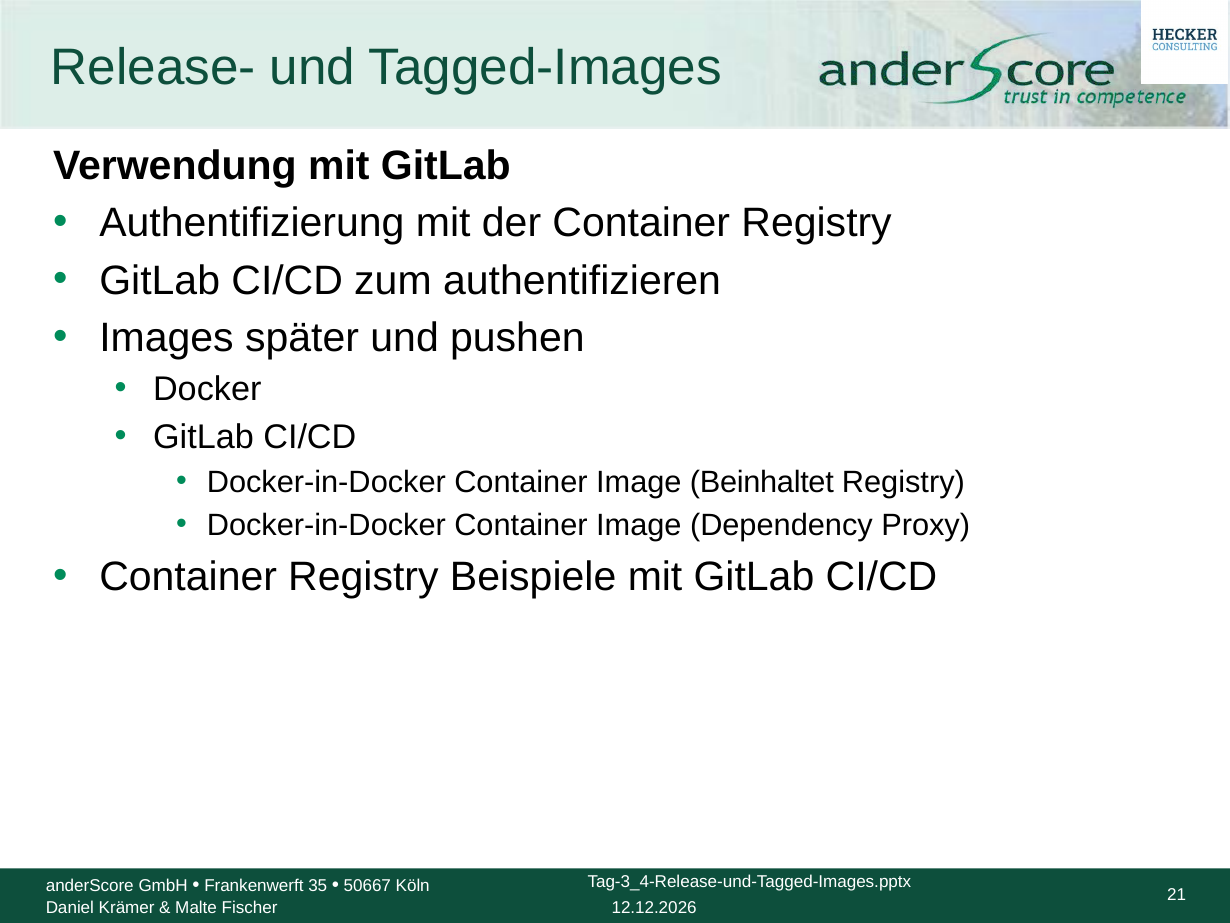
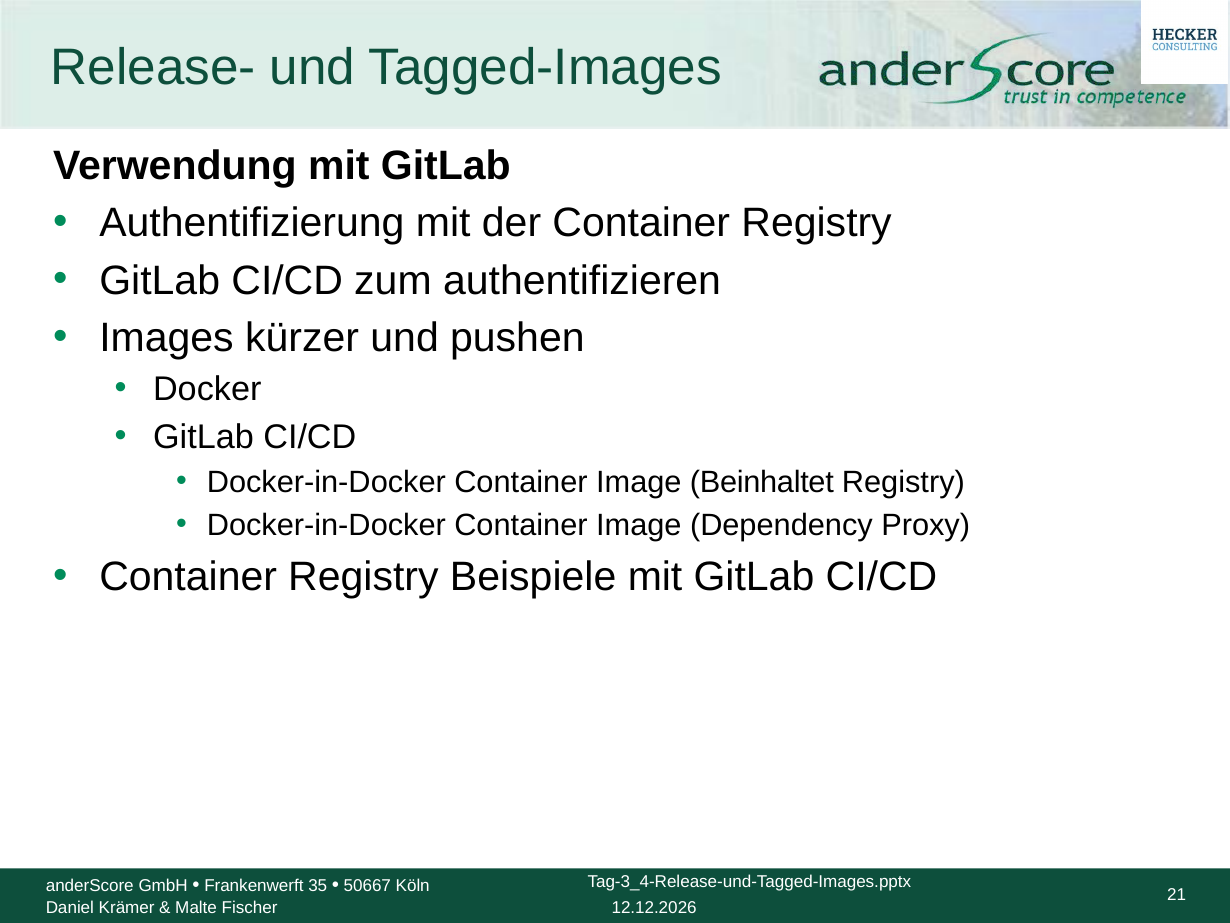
später: später -> kürzer (302, 338)
